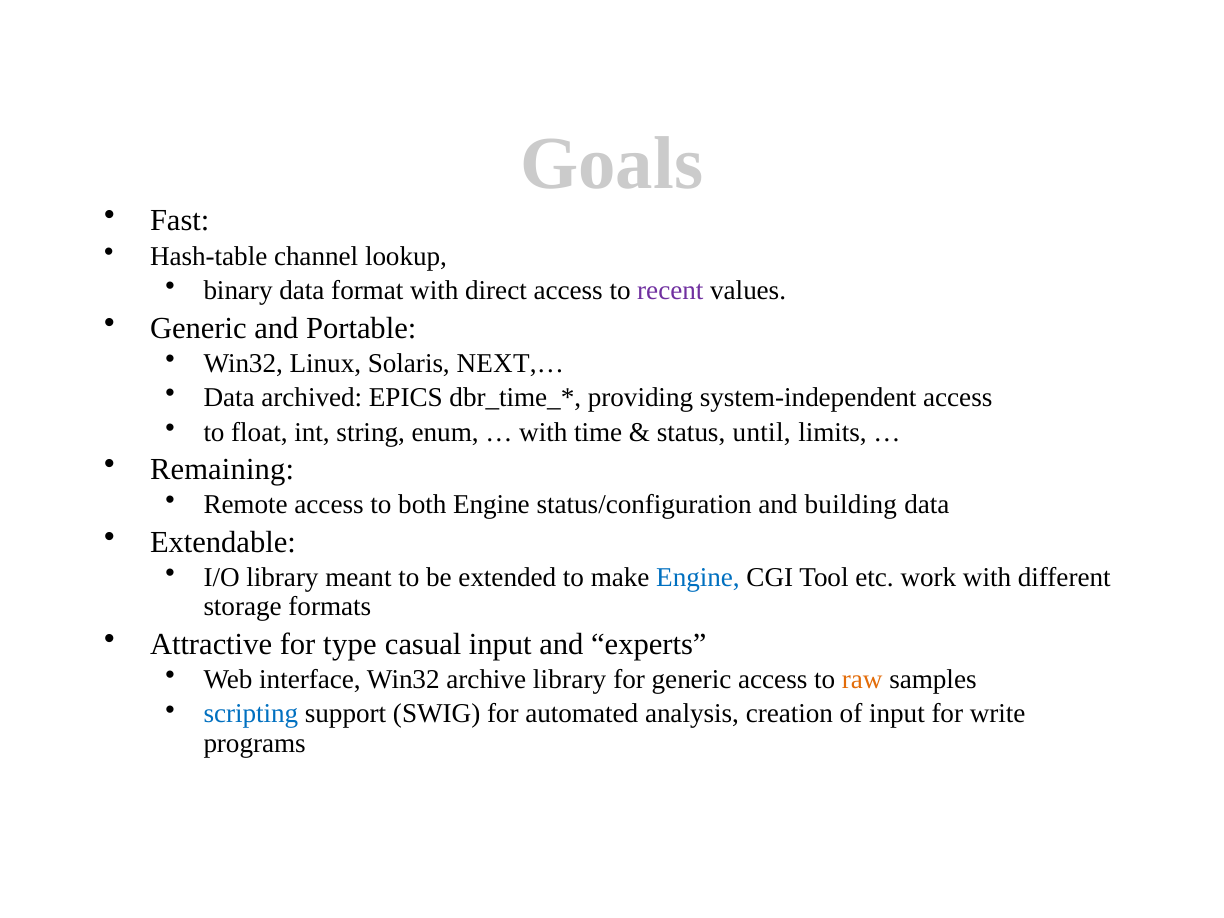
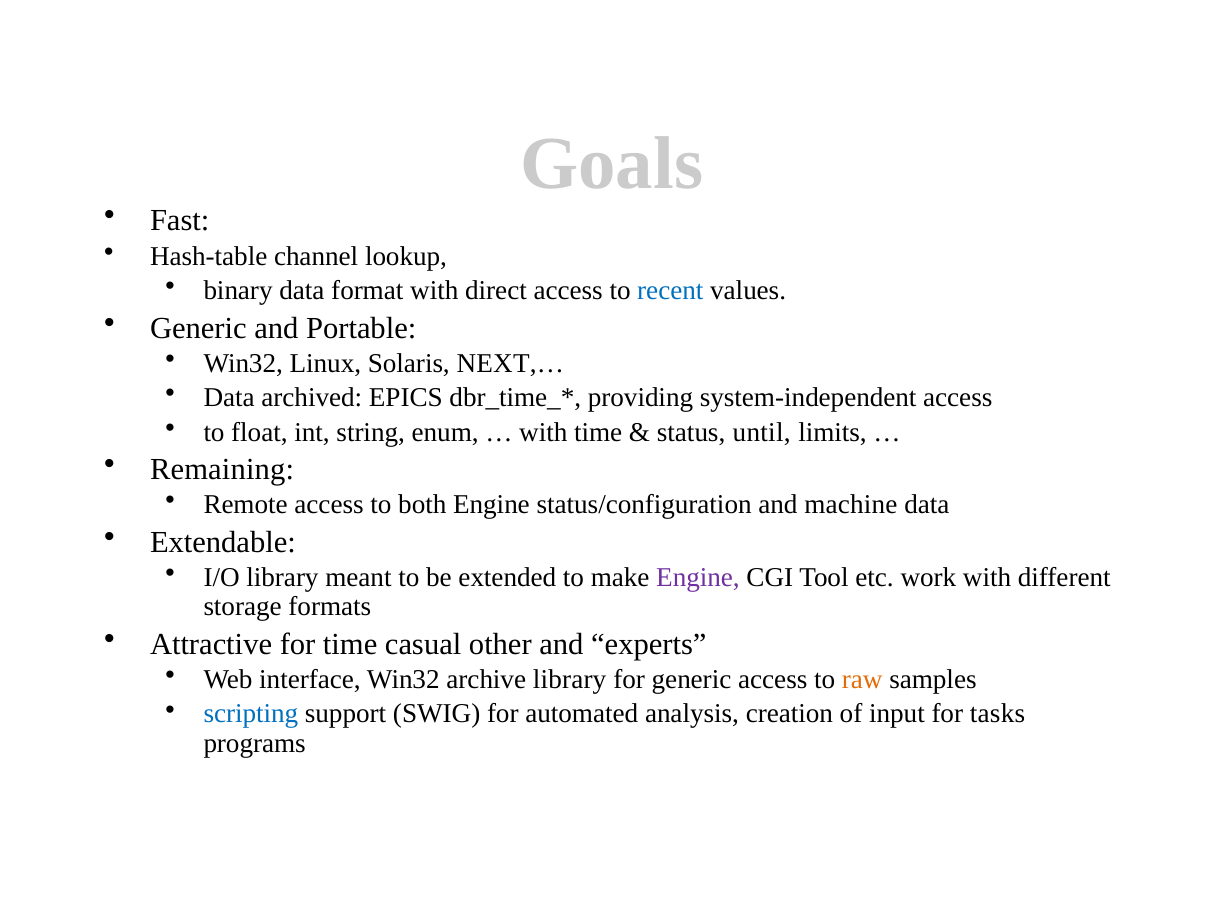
recent colour: purple -> blue (670, 291)
building: building -> machine (851, 505)
Engine colour: blue -> purple (698, 578)
for type: type -> time (350, 644)
casual input: input -> other (500, 644)
write: write -> tasks (998, 714)
